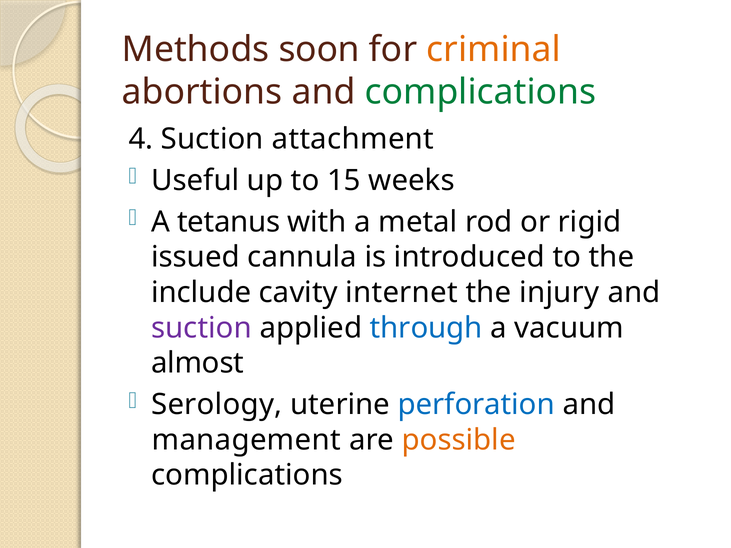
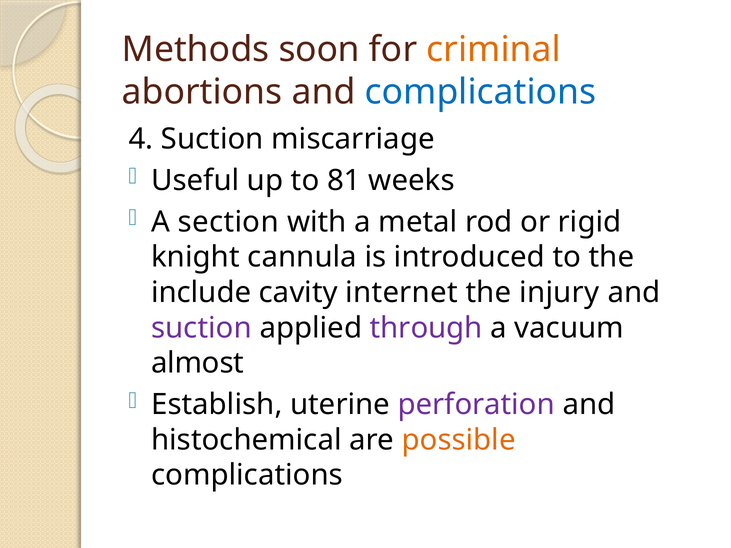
complications colour: green -> blue (480, 92)
attachment: attachment -> miscarriage (353, 139)
15: 15 -> 81 (344, 181)
tetanus: tetanus -> section (228, 222)
issued: issued -> knight (196, 257)
through colour: blue -> purple (426, 328)
Serology: Serology -> Establish (217, 405)
perforation colour: blue -> purple (476, 405)
management: management -> histochemical (246, 440)
